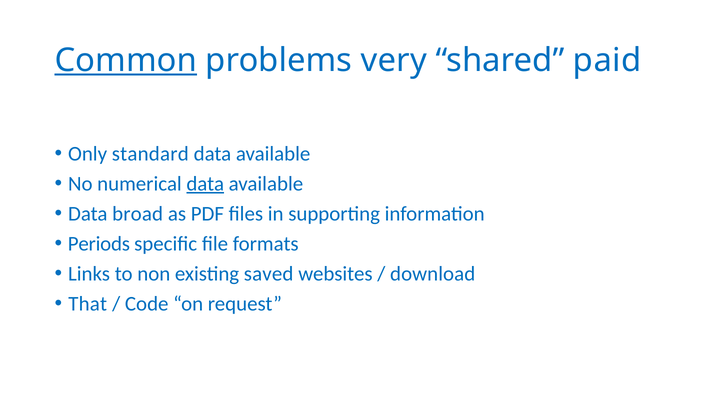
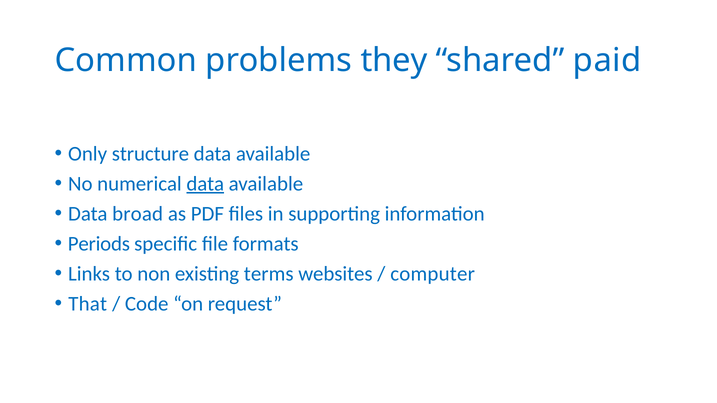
Common underline: present -> none (126, 60)
very: very -> they (394, 60)
standard: standard -> structure (150, 154)
saved: saved -> terms (269, 274)
download: download -> computer (433, 274)
